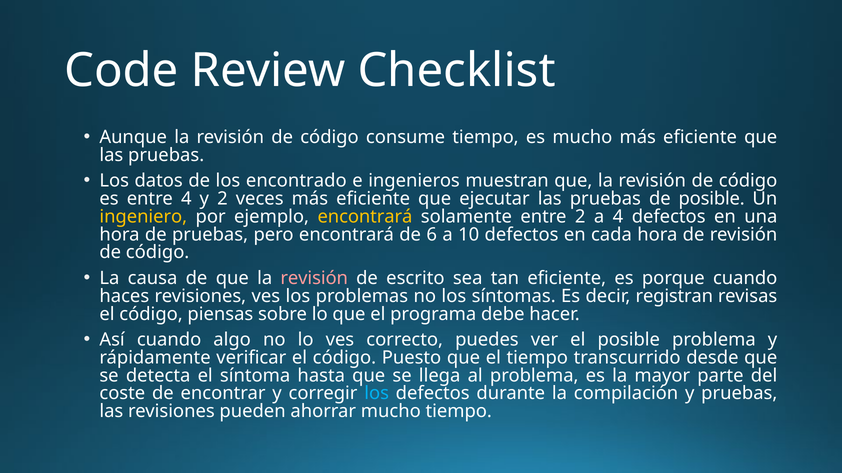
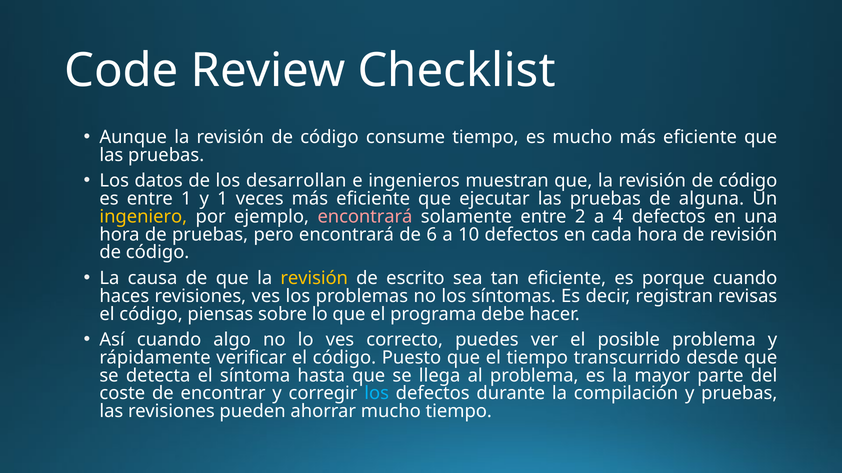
encontrado: encontrado -> desarrollan (296, 181)
entre 4: 4 -> 1 (186, 199)
y 2: 2 -> 1 (222, 199)
de posible: posible -> alguna (712, 199)
encontrará colour: yellow -> pink (365, 217)
revisión colour: pink -> yellow (314, 279)
